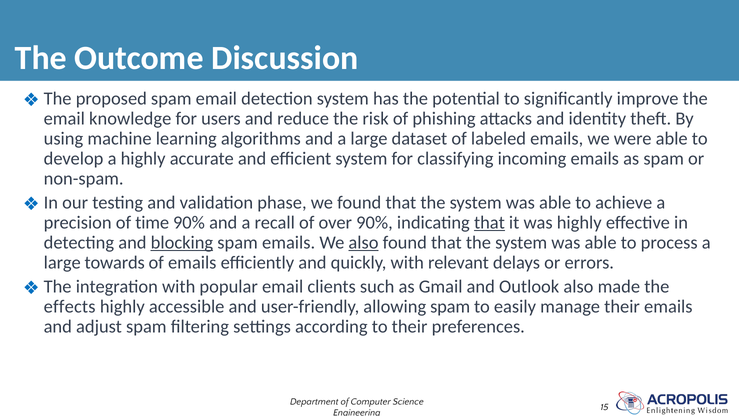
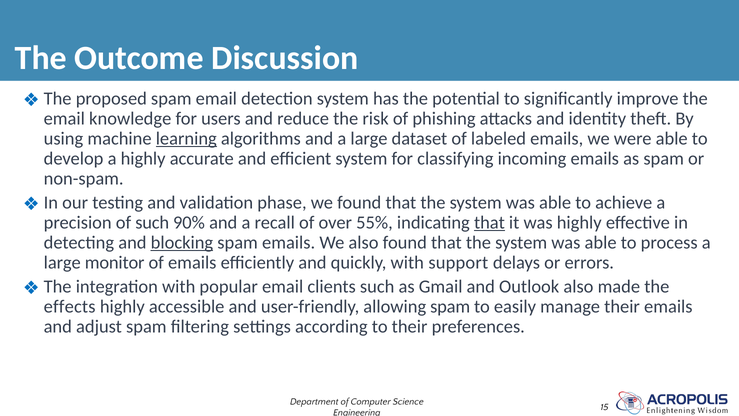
learning underline: none -> present (186, 139)
of time: time -> such (152, 222)
over 90%: 90% -> 55% (374, 222)
also underline: present -> none (364, 242)
towards: towards -> monitor (115, 262)
relevant: relevant -> support (458, 262)
